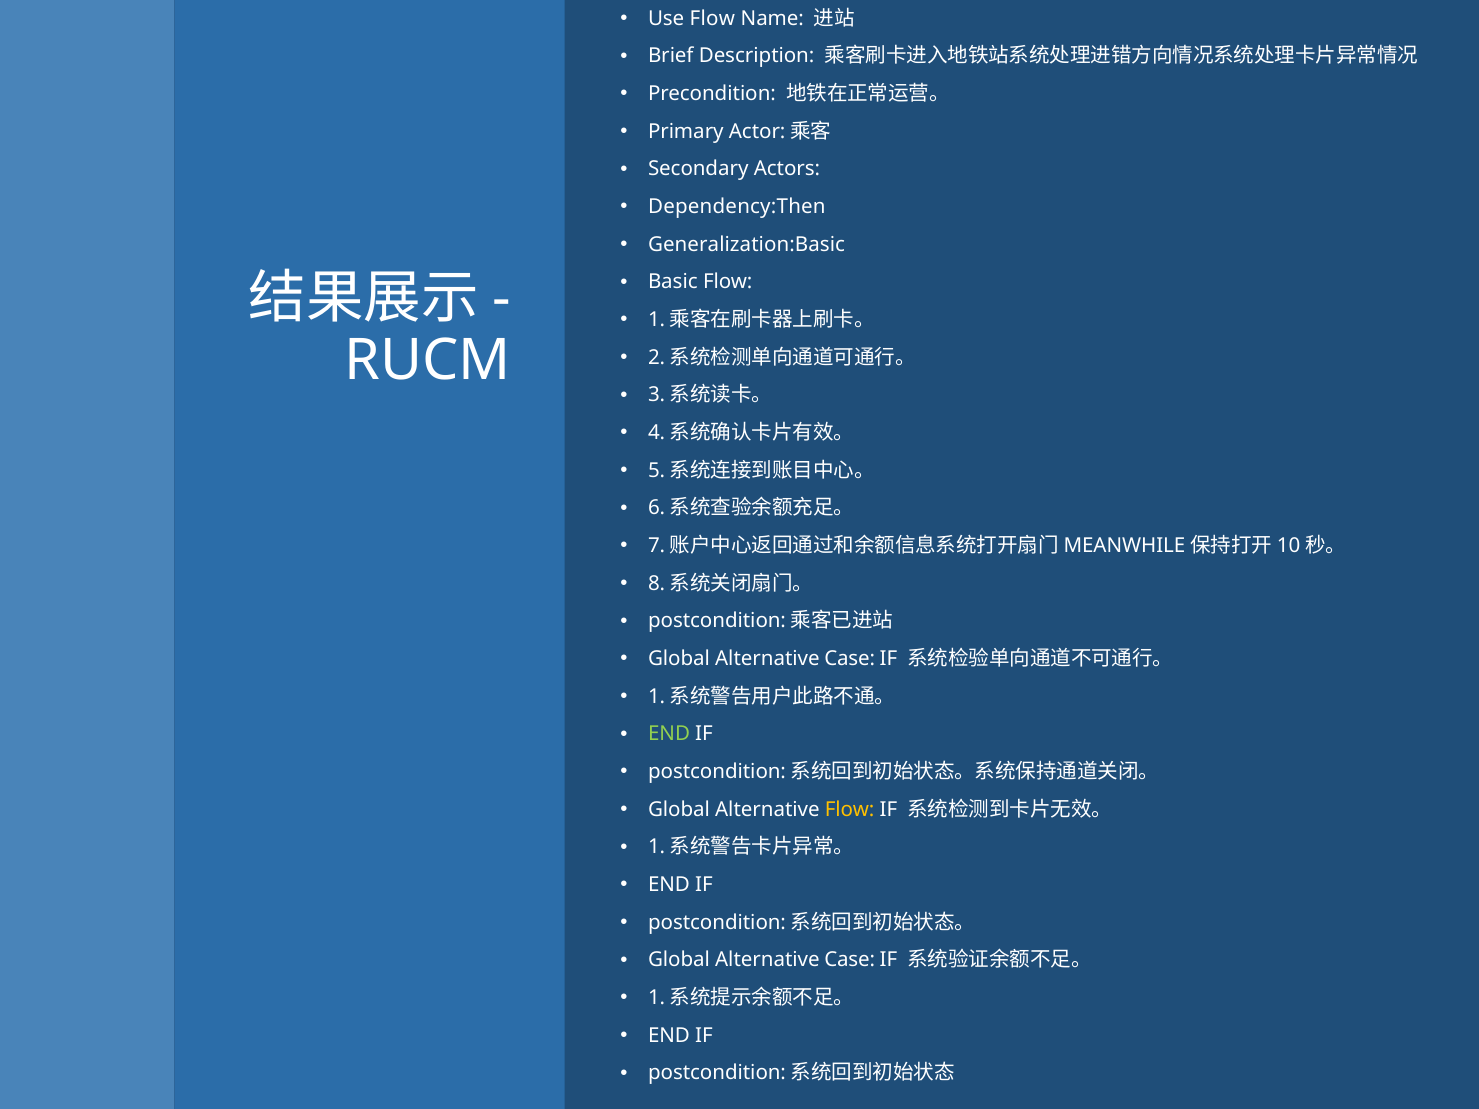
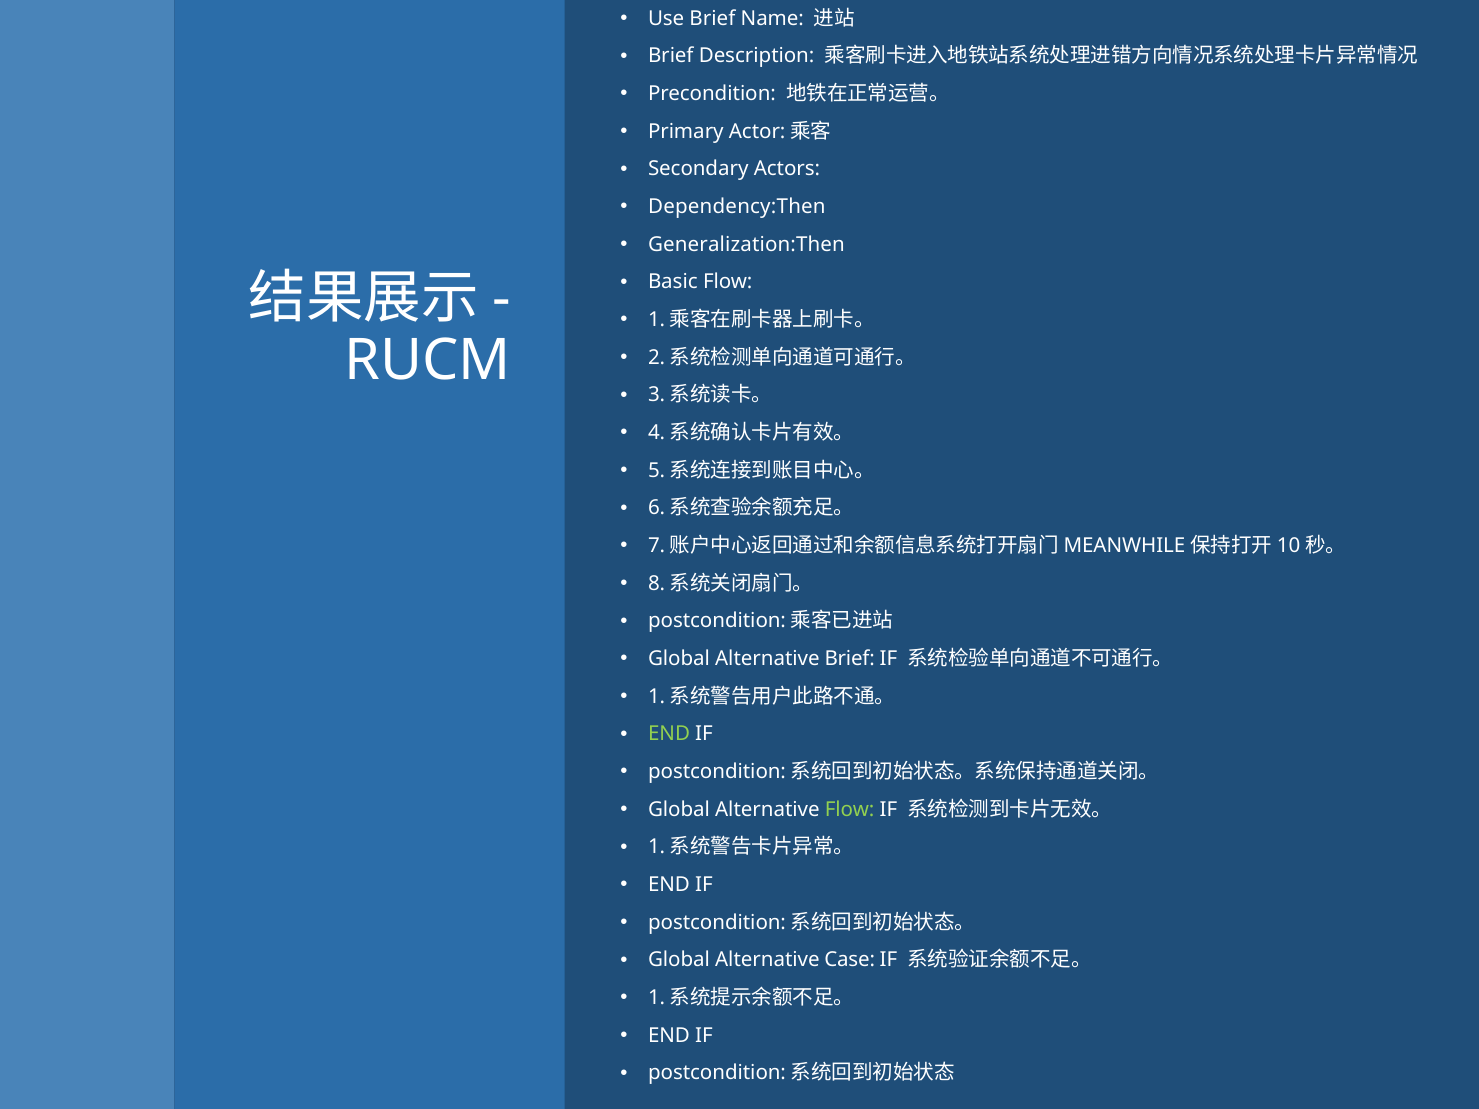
Use Flow: Flow -> Brief (712, 18)
Generalization:Basic: Generalization:Basic -> Generalization:Then (746, 244)
Case: Case -> Brief (850, 659)
Flow colour: yellow -> light green (850, 810)
